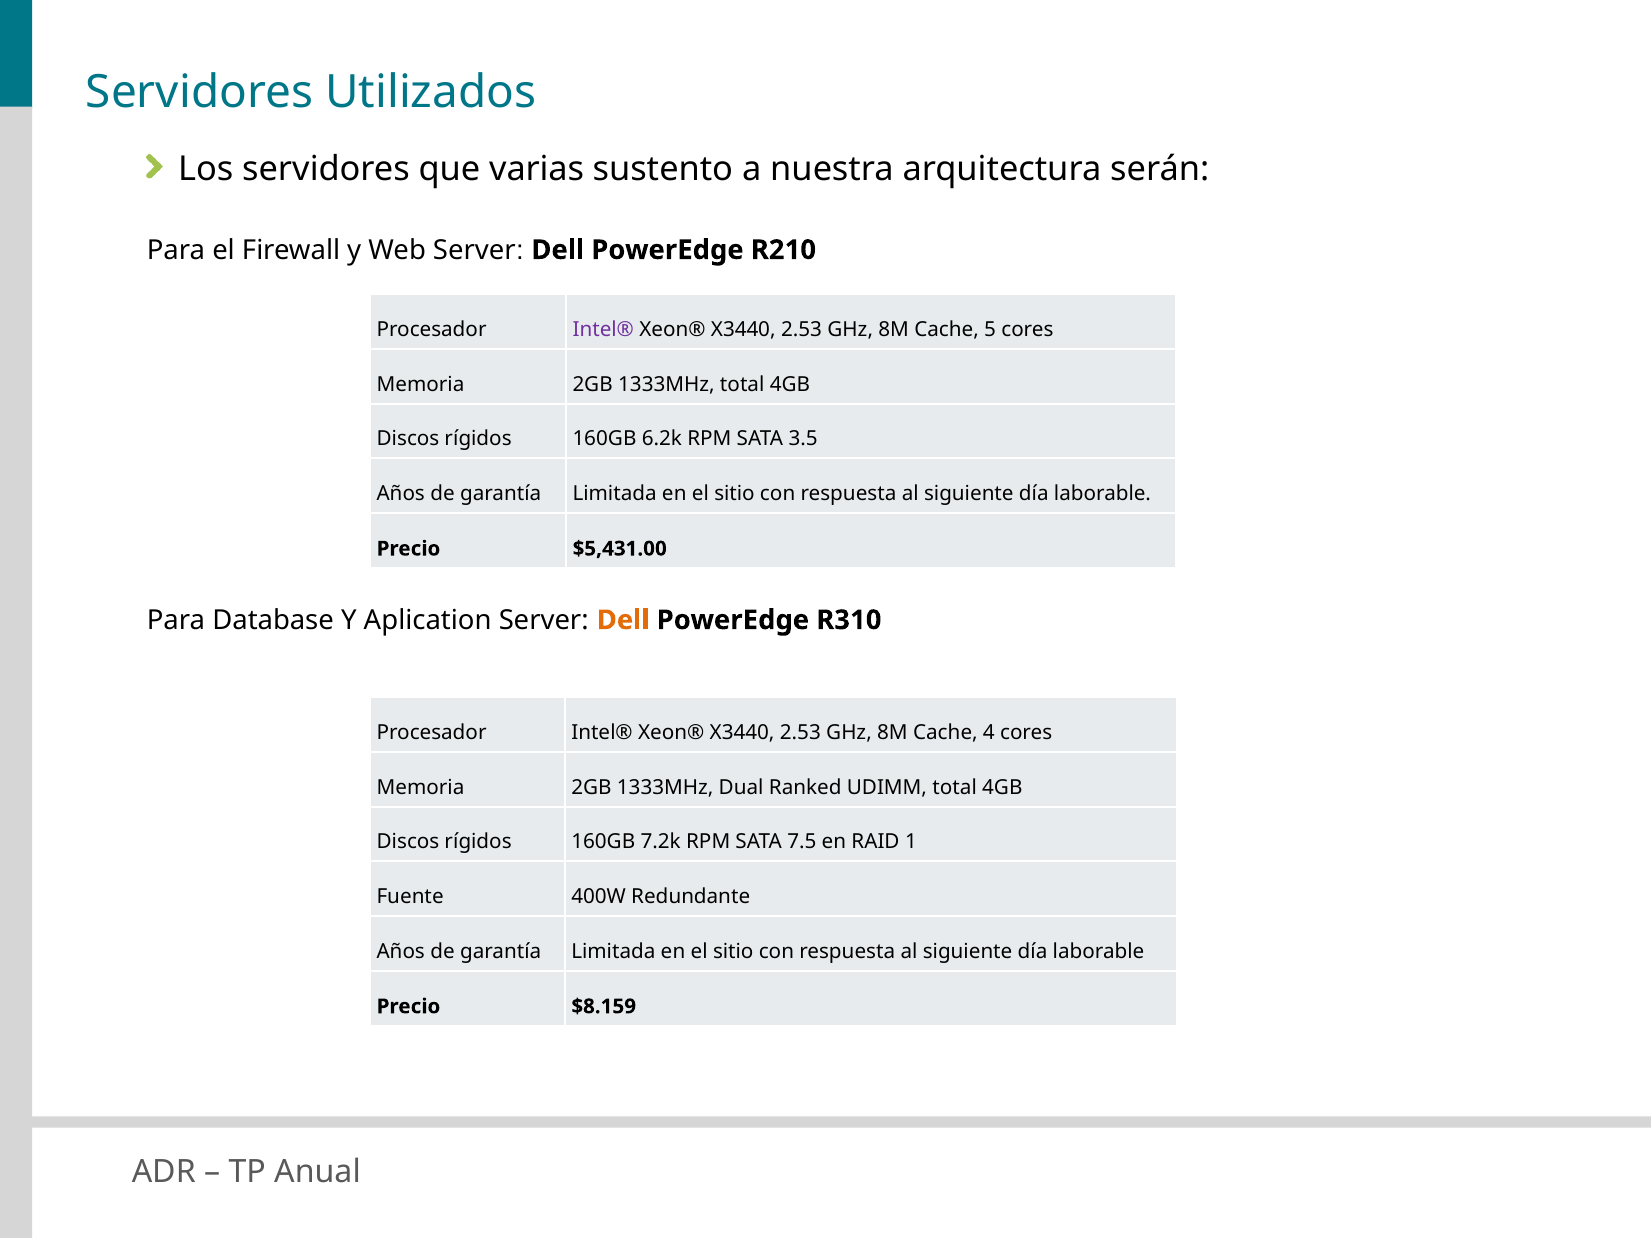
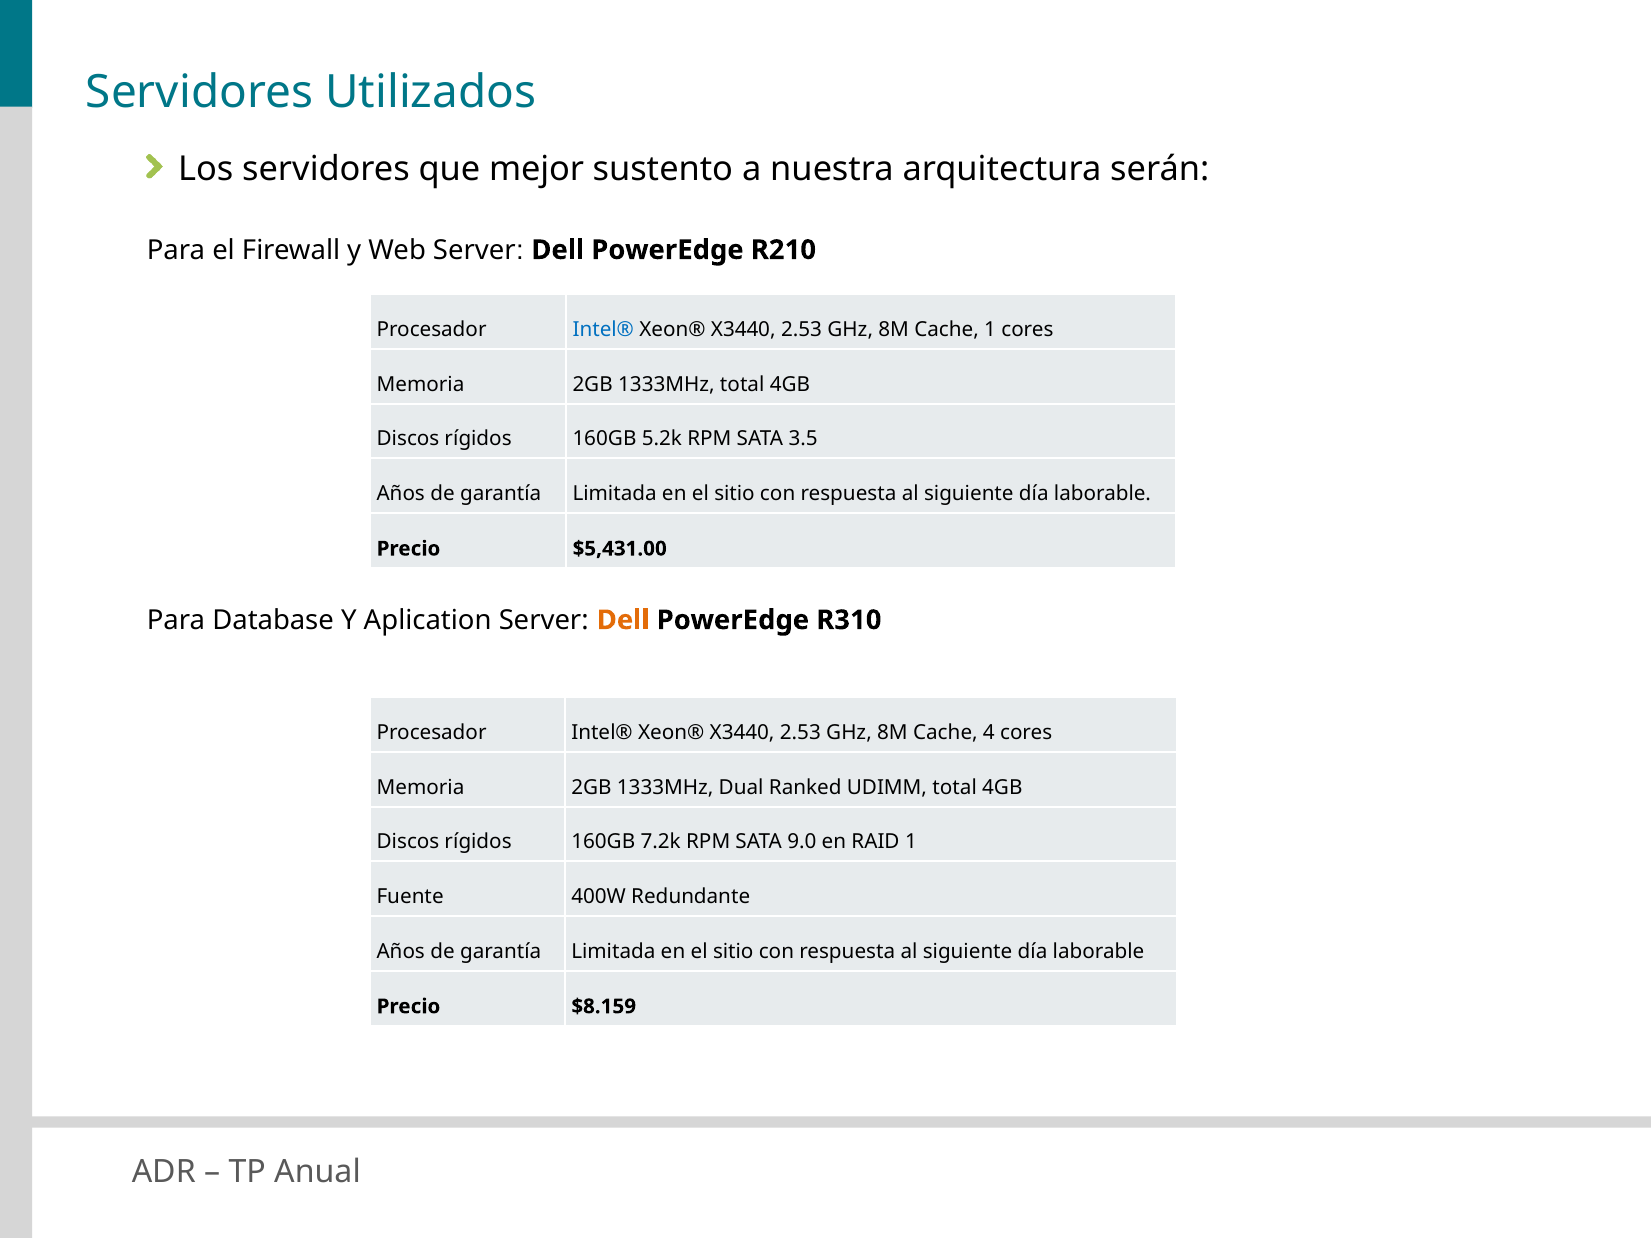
varias: varias -> mejor (537, 169)
Intel® colour: purple -> blue (603, 330)
Cache 5: 5 -> 1 (990, 330)
6.2k: 6.2k -> 5.2k (662, 439)
7.5: 7.5 -> 9.0 (802, 842)
